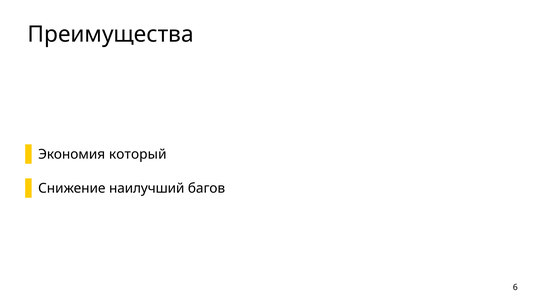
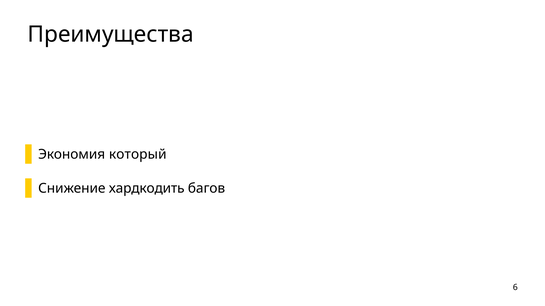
наилучший: наилучший -> хардкодить (147, 189)
